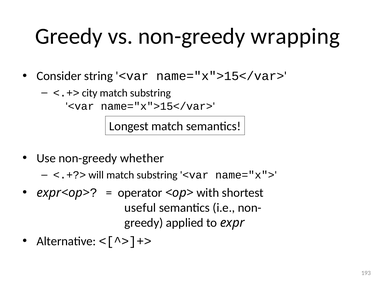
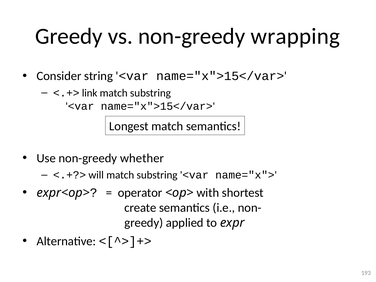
city: city -> link (90, 93)
useful: useful -> create (140, 208)
